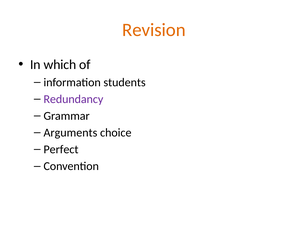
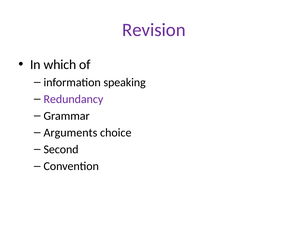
Revision colour: orange -> purple (154, 30)
students: students -> speaking (125, 82)
Perfect: Perfect -> Second (61, 149)
